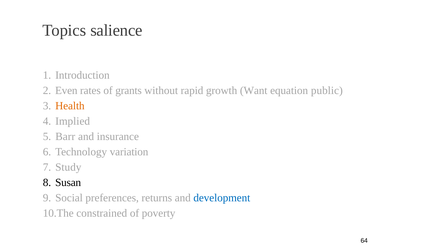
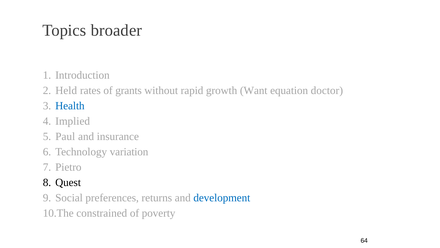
salience: salience -> broader (116, 30)
Even: Even -> Held (66, 90)
public: public -> doctor (327, 90)
Health colour: orange -> blue (70, 106)
Barr: Barr -> Paul (65, 136)
Study: Study -> Pietro (68, 167)
Susan: Susan -> Quest (68, 182)
